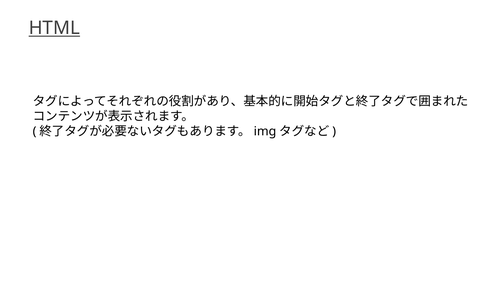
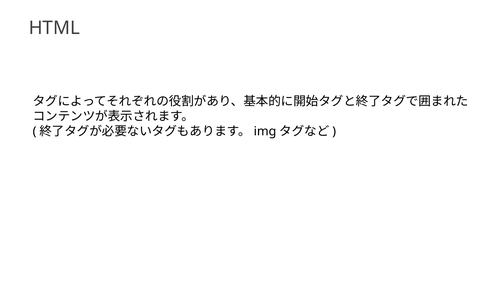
HTML underline: present -> none (54, 28)
